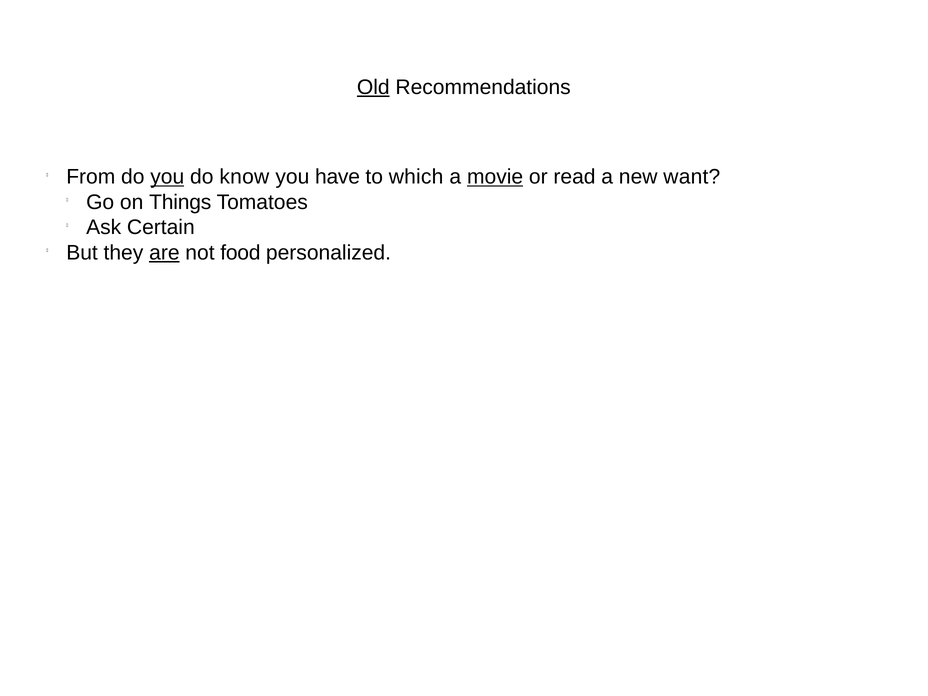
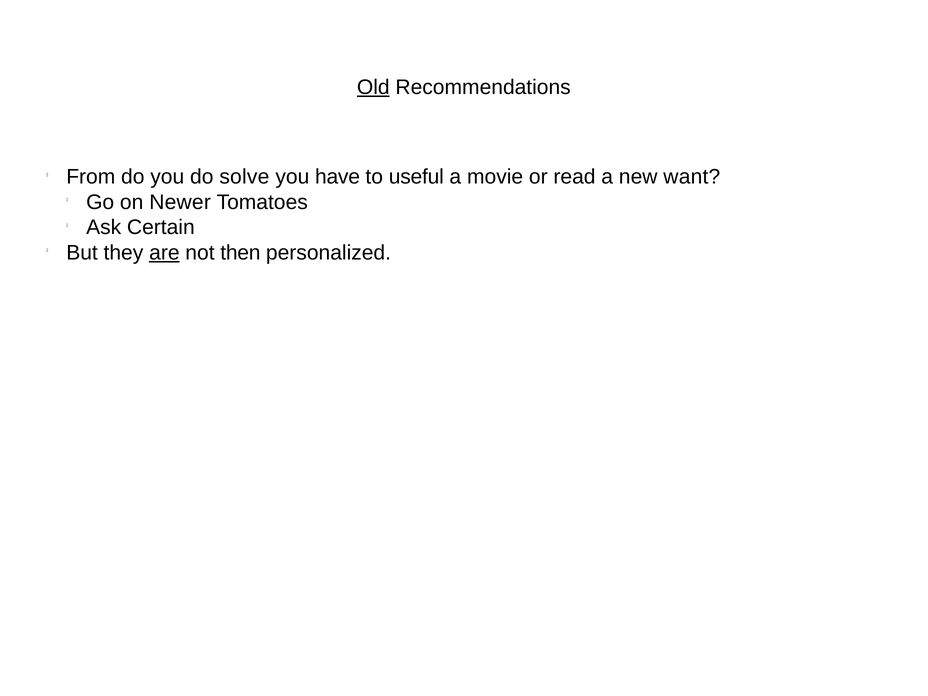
you underline: present -> none (167, 177)
know: know -> solve (244, 177)
which: which -> useful (416, 177)
movie underline: present -> none (495, 177)
Things: Things -> Newer (180, 202)
food: food -> then (240, 253)
